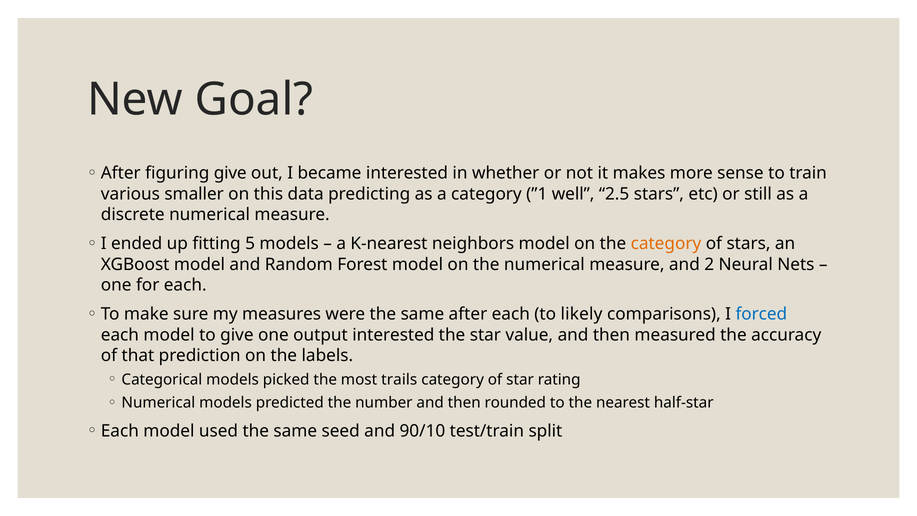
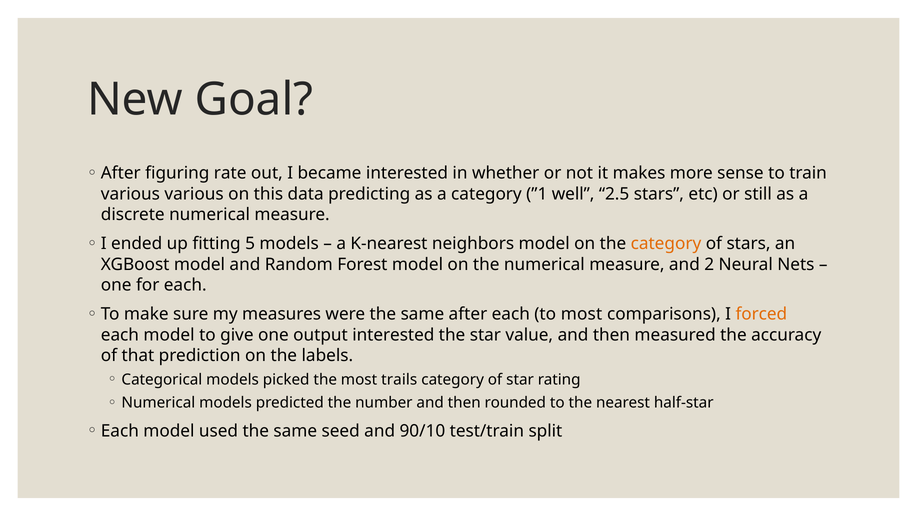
figuring give: give -> rate (230, 173)
various smaller: smaller -> various (194, 194)
to likely: likely -> most (581, 314)
forced colour: blue -> orange (761, 314)
